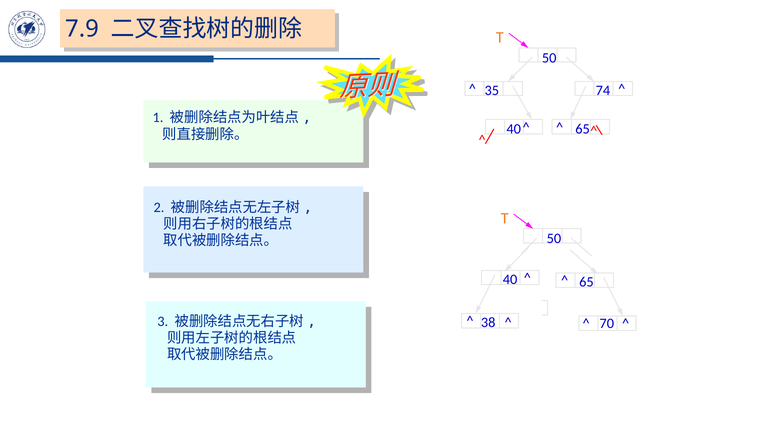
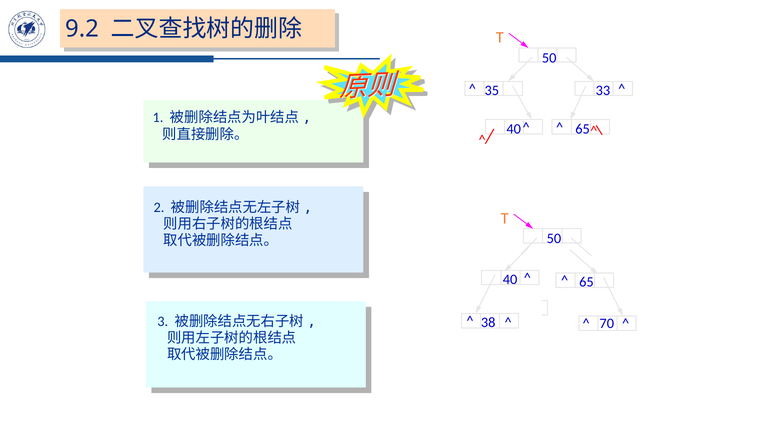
7.9: 7.9 -> 9.2 (82, 29)
74: 74 -> 33 (603, 90)
